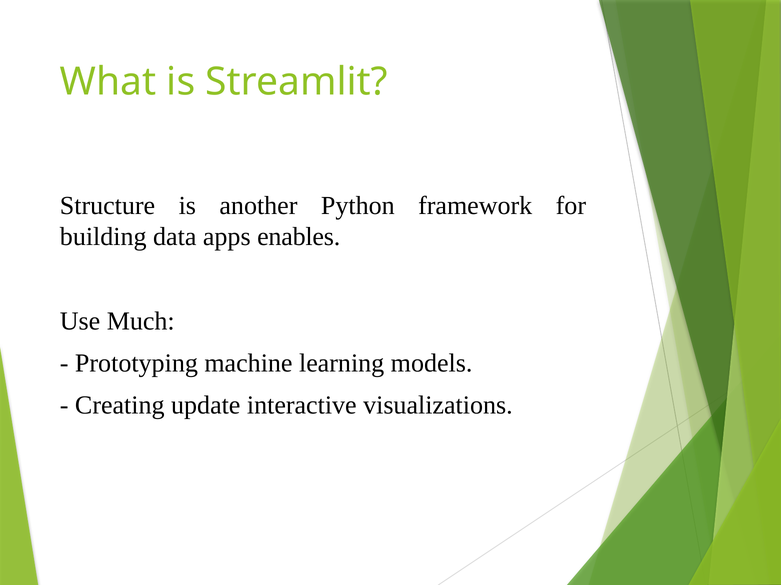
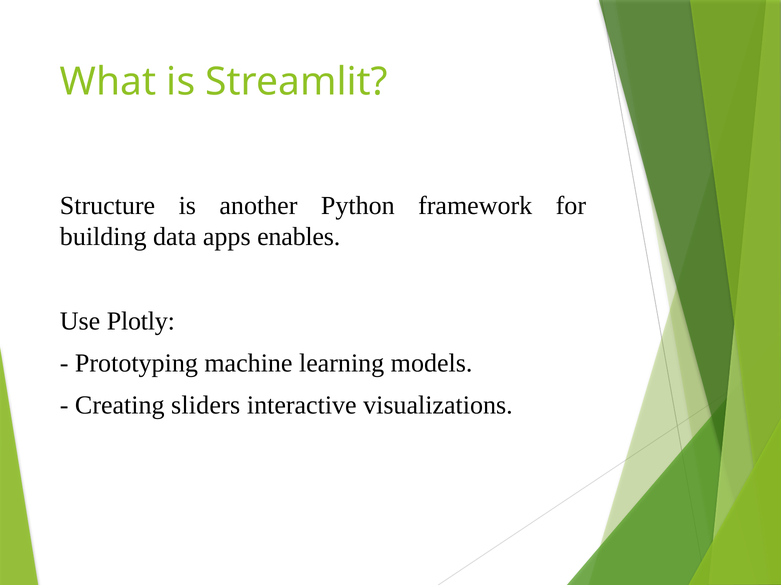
Much: Much -> Plotly (141, 321)
update: update -> sliders (206, 406)
